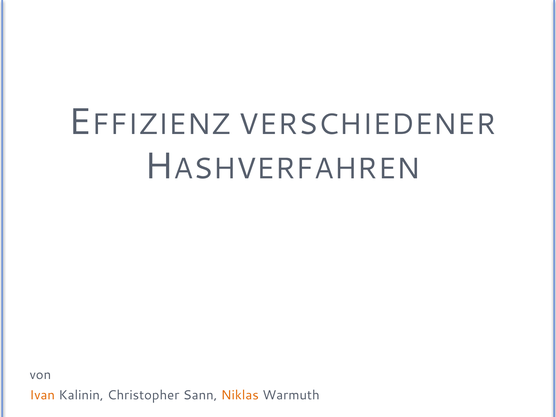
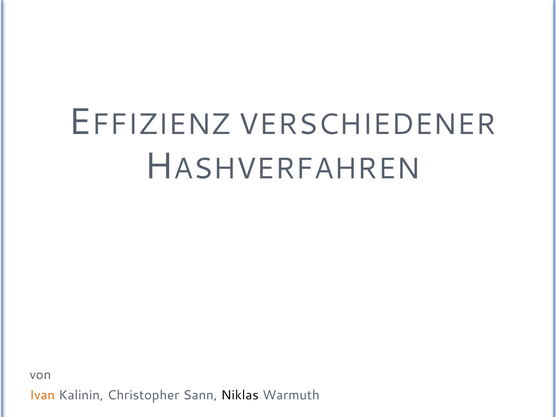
Niklas colour: orange -> black (240, 395)
